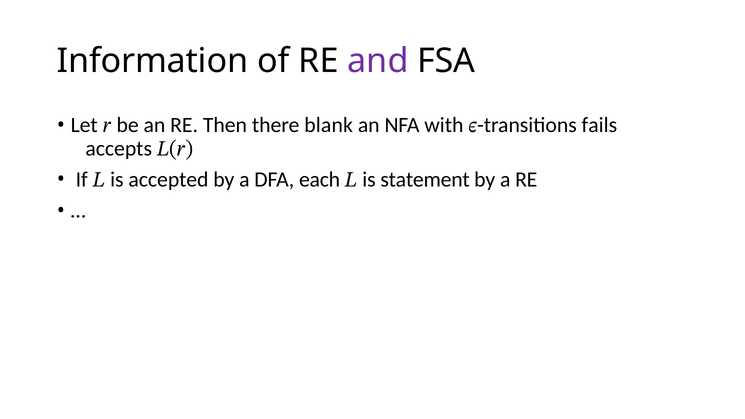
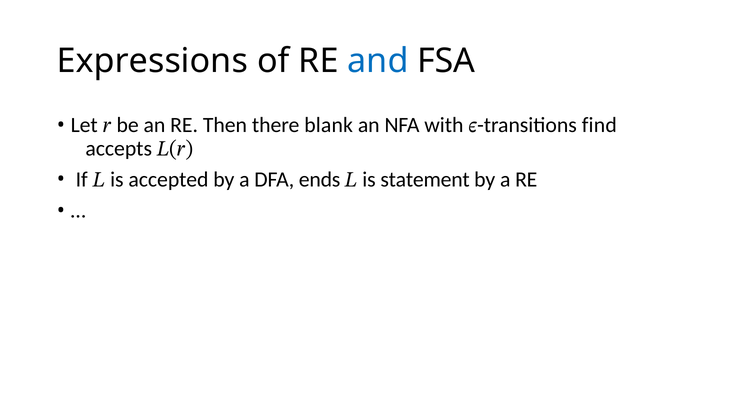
Information: Information -> Expressions (152, 61)
and colour: purple -> blue (378, 61)
fails: fails -> find (599, 125)
each: each -> ends (320, 180)
